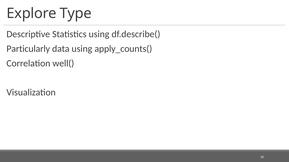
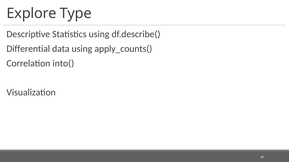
Particularly: Particularly -> Differential (28, 49)
well(: well( -> into( (63, 63)
